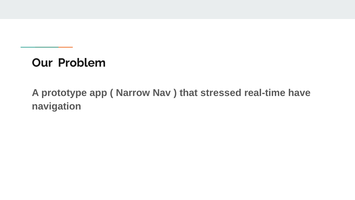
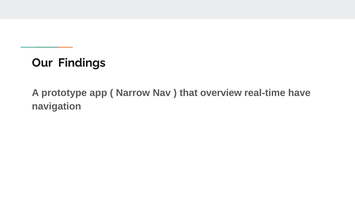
Problem: Problem -> Findings (82, 63)
stressed: stressed -> overview (221, 93)
